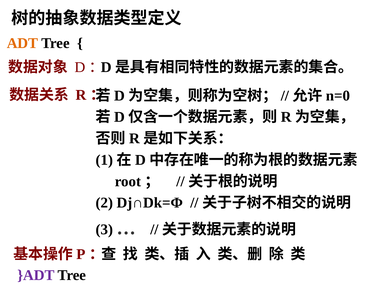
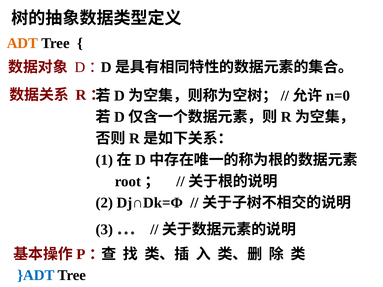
}ADT colour: purple -> blue (36, 276)
